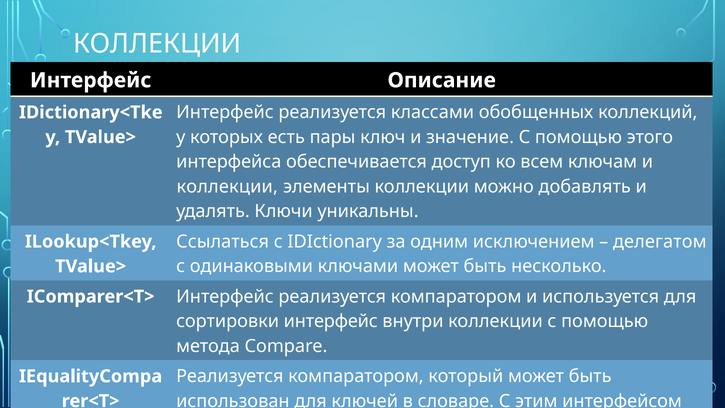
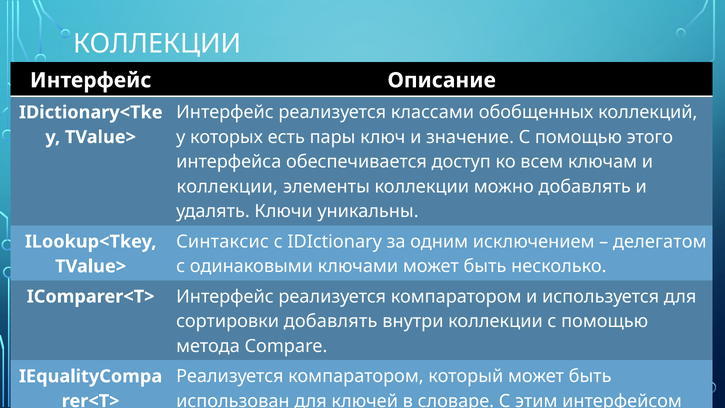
Ссылаться: Ссылаться -> Синтаксис (223, 242)
сортировки интерфейс: интерфейс -> добавлять (331, 321)
